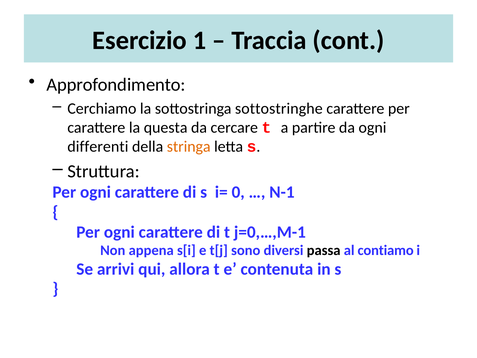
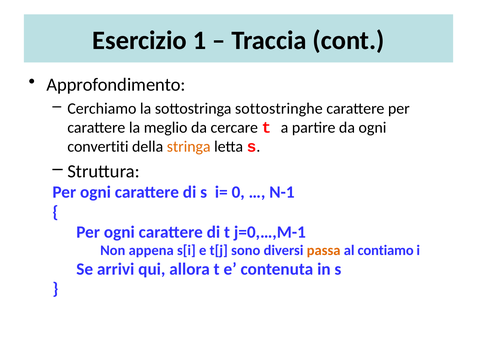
questa: questa -> meglio (166, 128)
differenti: differenti -> convertiti (98, 147)
passa colour: black -> orange (324, 250)
